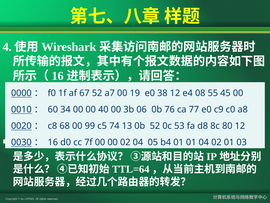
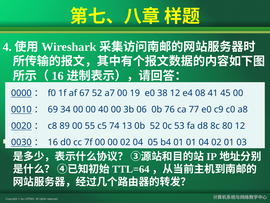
55: 55 -> 41 (213, 93)
60: 60 -> 69 (53, 109)
68: 68 -> 89 (65, 126)
99: 99 -> 55 (90, 126)
